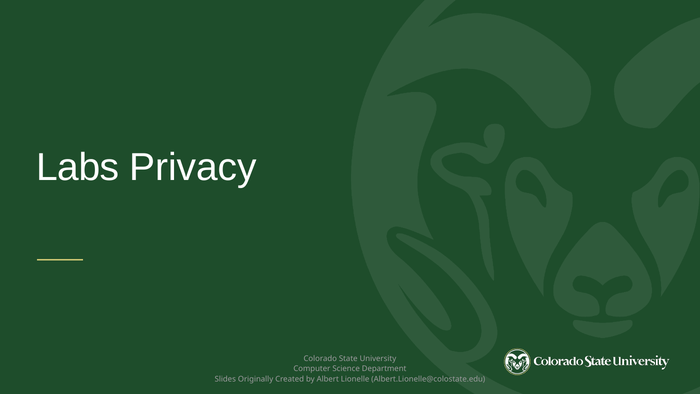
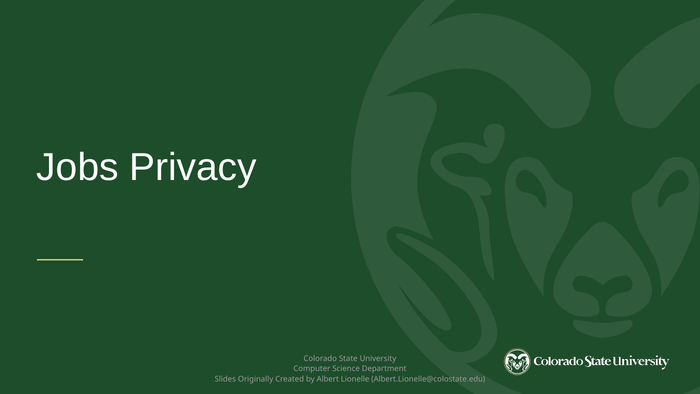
Labs: Labs -> Jobs (78, 167)
